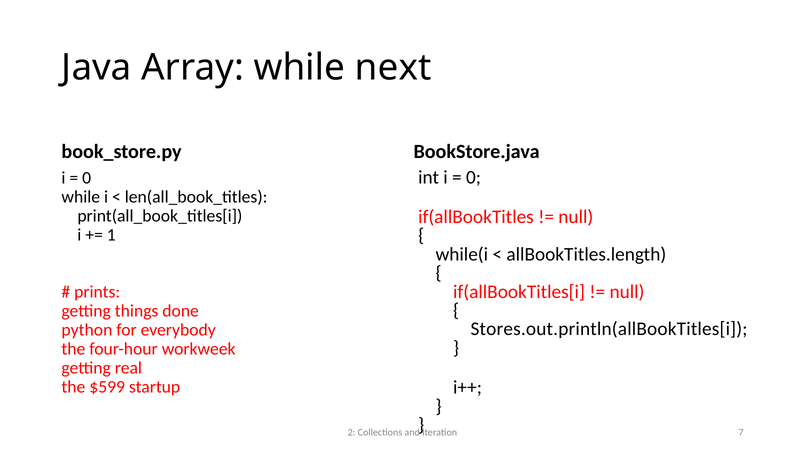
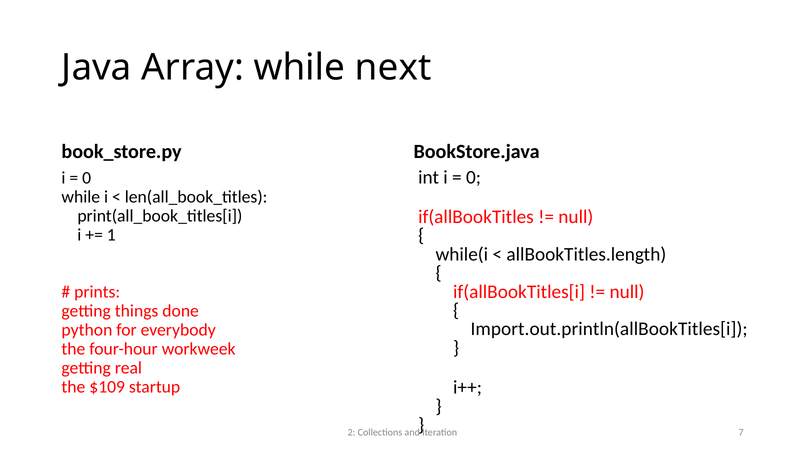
Stores.out.println(allBookTitles[i: Stores.out.println(allBookTitles[i -> Import.out.println(allBookTitles[i (609, 329)
$599: $599 -> $109 (107, 387)
